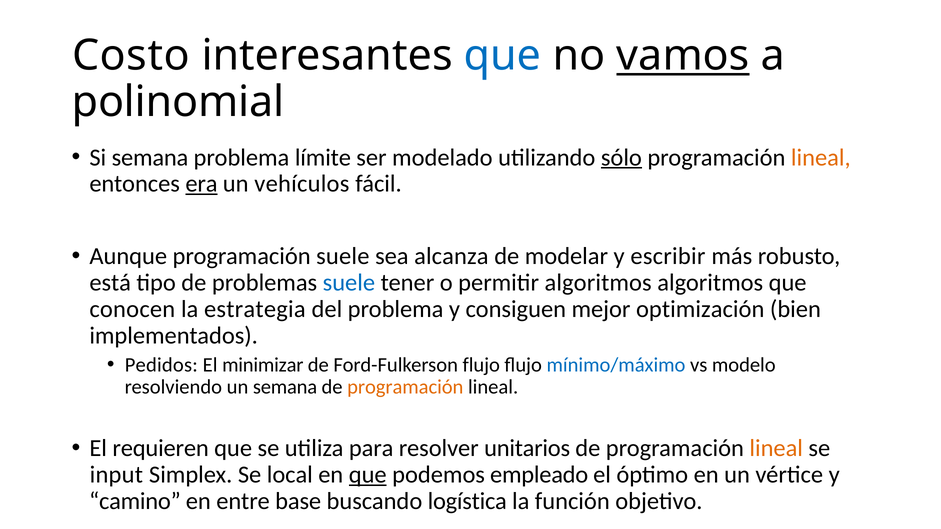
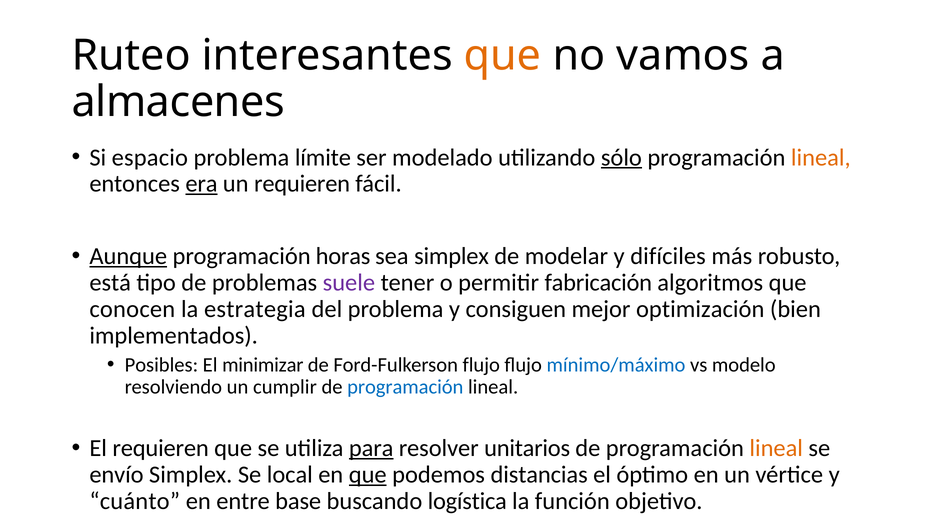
Costo: Costo -> Ruteo (131, 56)
que colour: blue -> orange (503, 56)
vamos underline: present -> none (683, 56)
polinomial: polinomial -> almacenes (178, 102)
Si semana: semana -> espacio (150, 158)
un vehículos: vehículos -> requieren (302, 184)
Aunque underline: none -> present (128, 256)
programación suele: suele -> horas (343, 256)
sea alcanza: alcanza -> simplex (452, 256)
escribir: escribir -> difíciles (668, 256)
suele colour: blue -> purple (349, 283)
permitir algoritmos: algoritmos -> fabricación (598, 283)
Pedidos: Pedidos -> Posibles (161, 365)
un semana: semana -> cumplir (285, 387)
programación colour: orange -> blue (405, 387)
para underline: none -> present (371, 449)
input: input -> envío (117, 475)
empleado: empleado -> distancias (539, 475)
camino: camino -> cuánto (135, 501)
